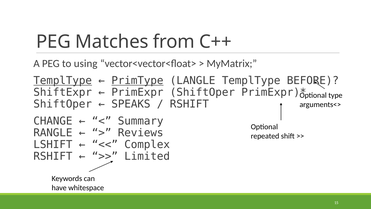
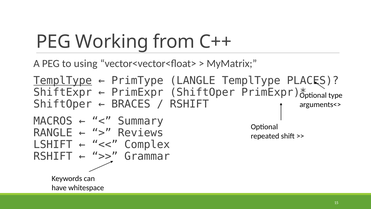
Matches: Matches -> Working (112, 42)
PrimType underline: present -> none (137, 80)
BEFORE: BEFORE -> PLACES (313, 80)
SPEAKS: SPEAKS -> BRACES (131, 104)
CHANGE: CHANGE -> MACROS (53, 121)
Limited: Limited -> Grammar (147, 156)
